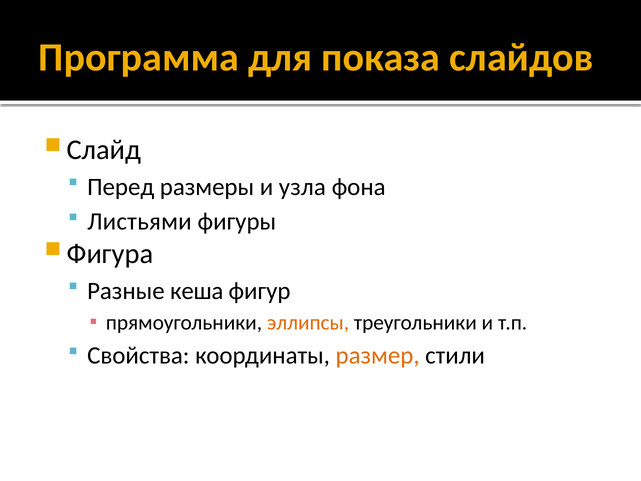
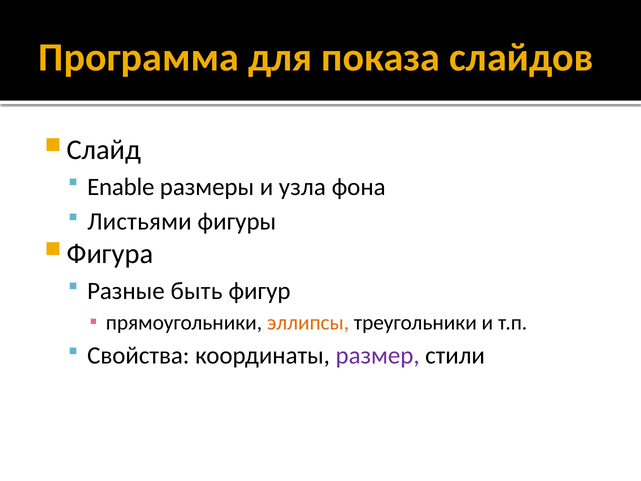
Перед: Перед -> Enable (121, 187)
кеша: кеша -> быть (196, 291)
размер colour: orange -> purple (378, 355)
